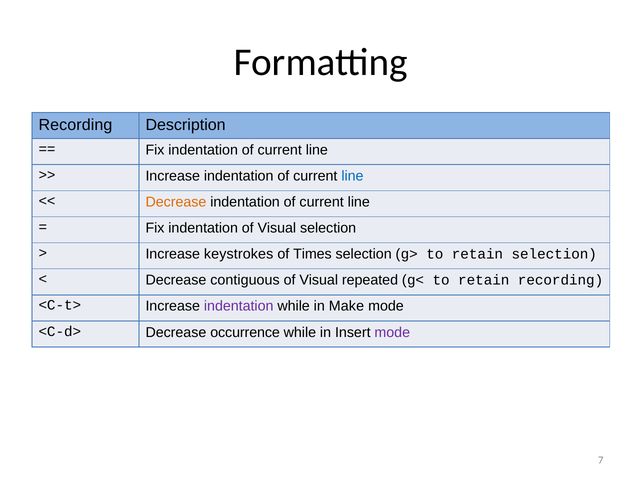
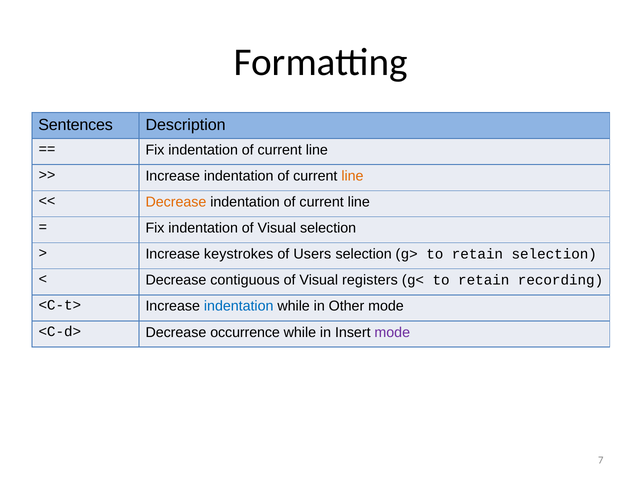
Recording: Recording -> Sentences (76, 125)
line colour: blue -> orange (352, 176)
Times: Times -> Users (312, 254)
repeated: repeated -> registers (370, 280)
indentation colour: purple -> blue (239, 306)
Make: Make -> Other (347, 306)
